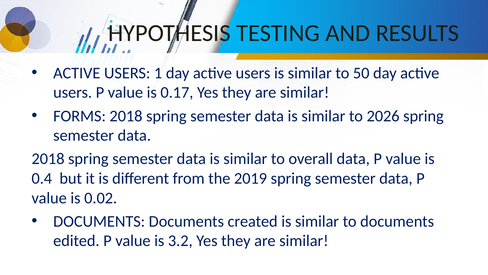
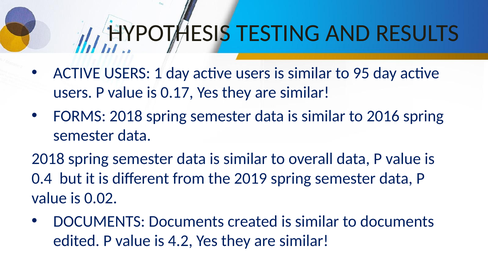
50: 50 -> 95 (361, 73)
2026: 2026 -> 2016 (383, 116)
3.2: 3.2 -> 4.2 (180, 240)
